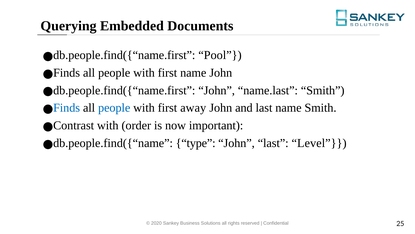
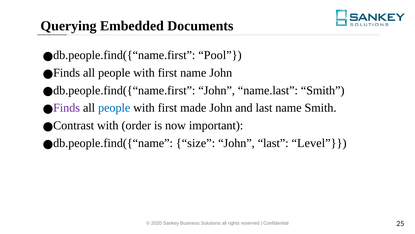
Finds colour: blue -> purple (67, 108)
away: away -> made (193, 108)
type: type -> size (196, 143)
